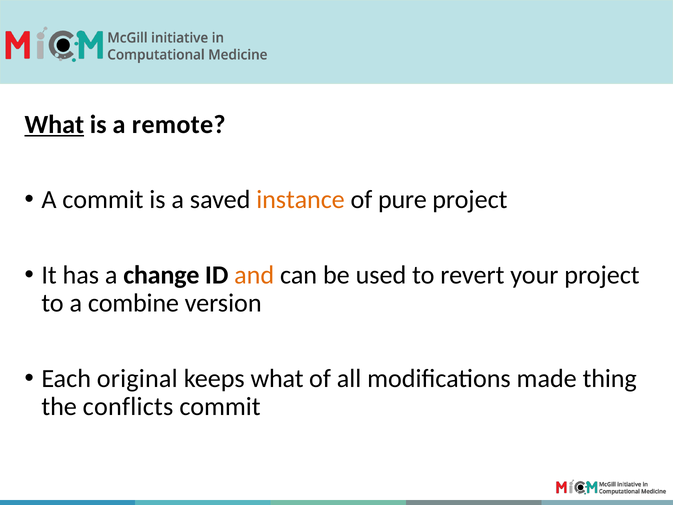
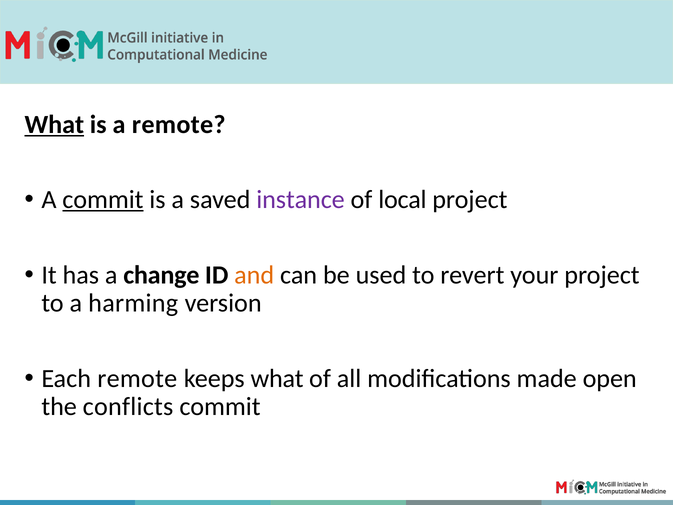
commit underline: none -> present (103, 200)
instance colour: orange -> purple (301, 200)
pure: pure -> local (402, 200)
combine: combine -> harming (133, 303)
Each original: original -> remote (137, 378)
thing: thing -> open (610, 378)
